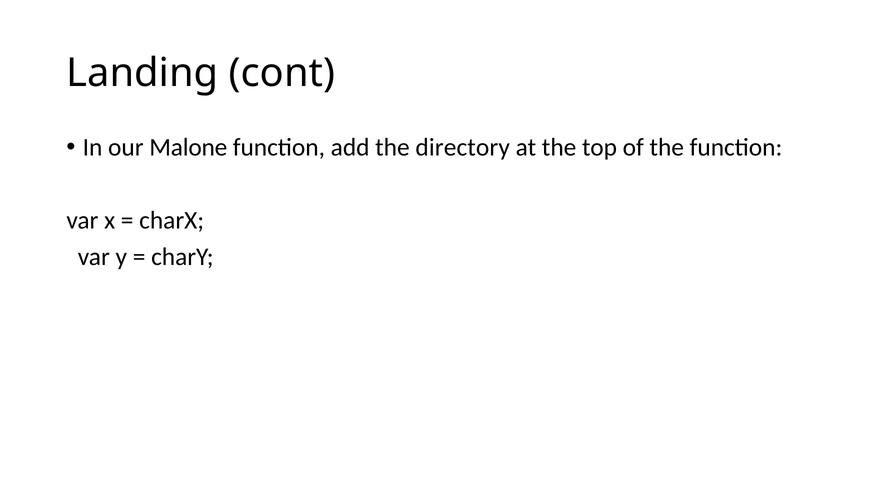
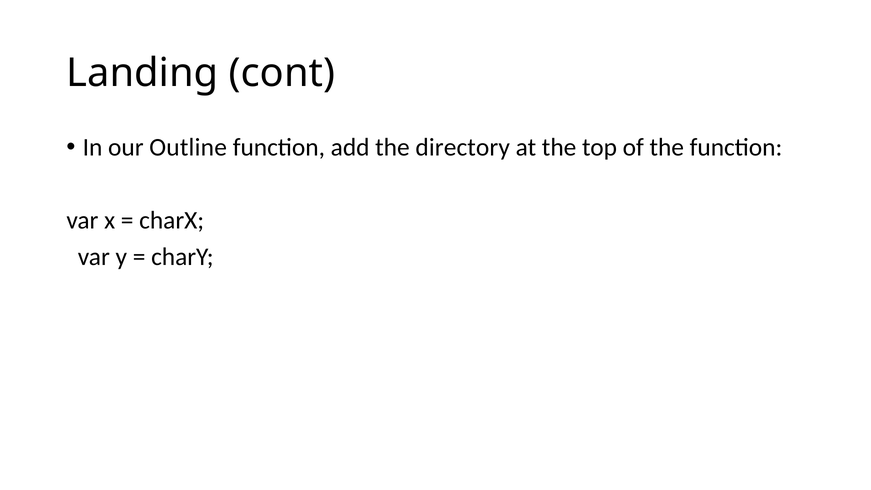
Malone: Malone -> Outline (188, 147)
